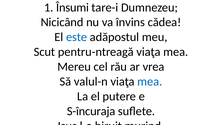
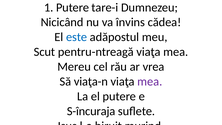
1 Însumi: Însumi -> Putere (73, 7)
valul-n: valul-n -> viaţa-n (91, 81)
mea colour: blue -> purple (150, 81)
